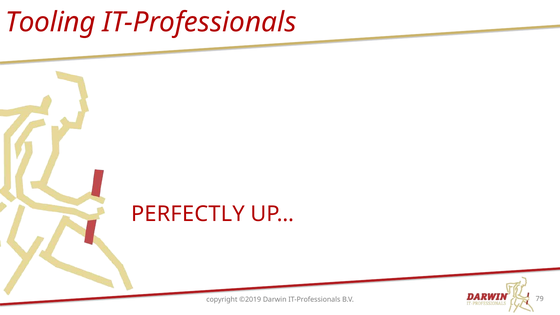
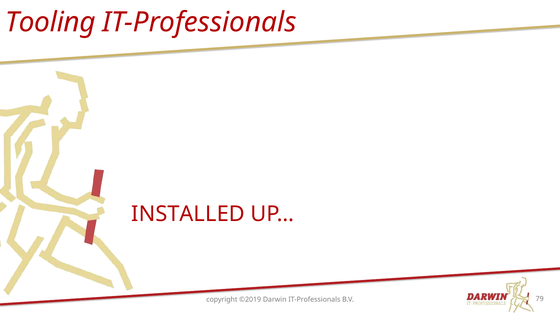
PERFECTLY: PERFECTLY -> INSTALLED (188, 214)
